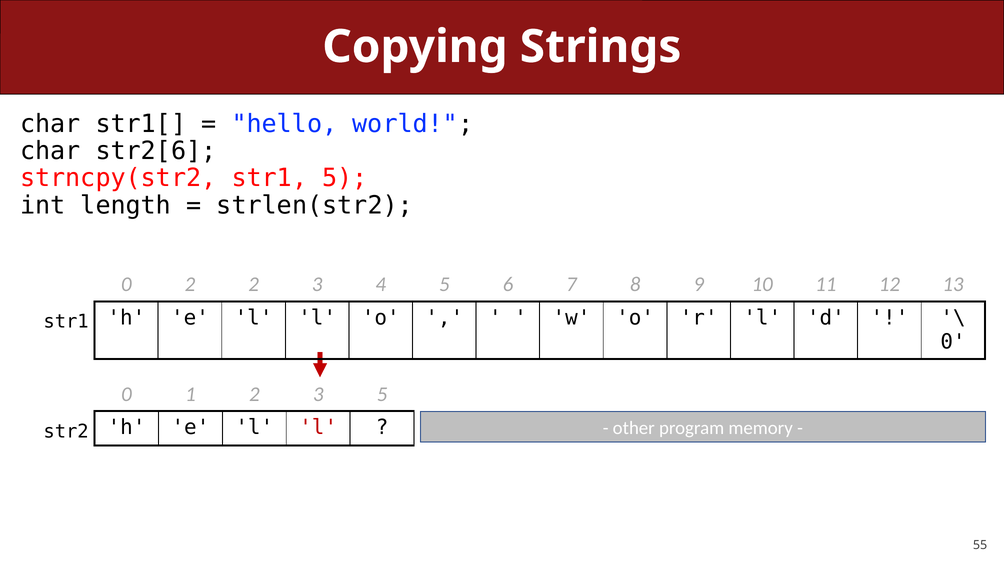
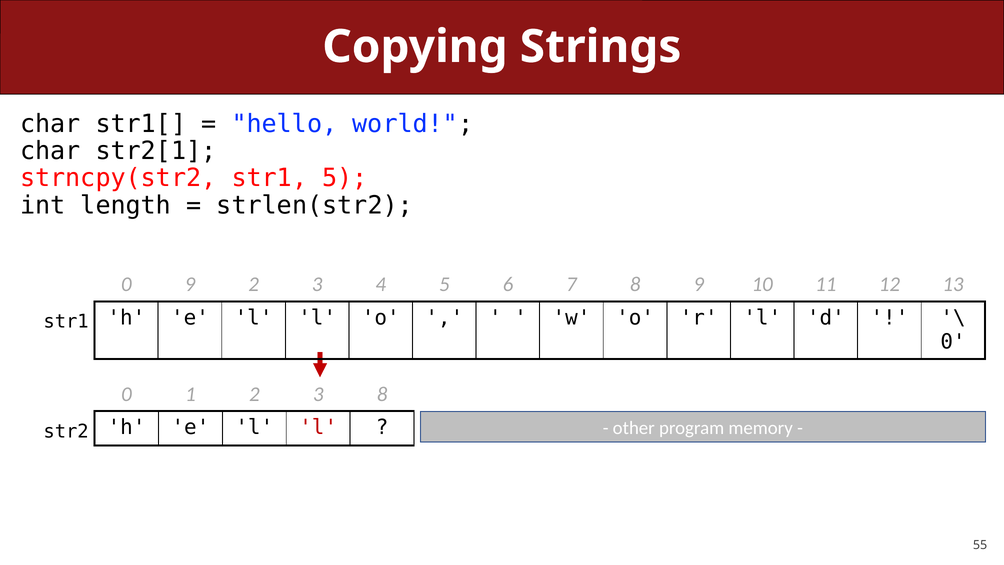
str2[6: str2[6 -> str2[1 (156, 151)
0 2: 2 -> 9 (190, 284)
3 5: 5 -> 8 (382, 394)
